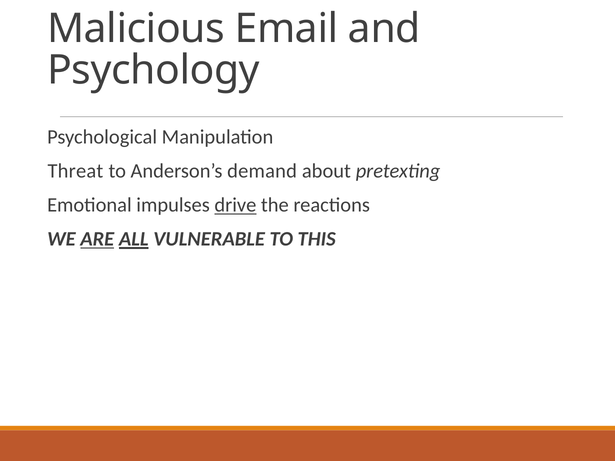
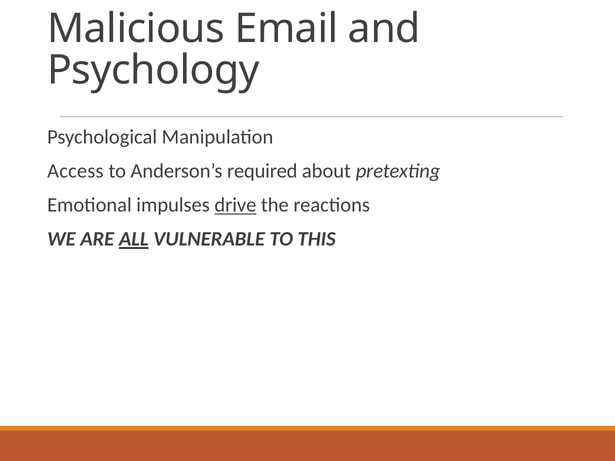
Threat: Threat -> Access (75, 171)
demand: demand -> required (262, 171)
ARE underline: present -> none (97, 239)
